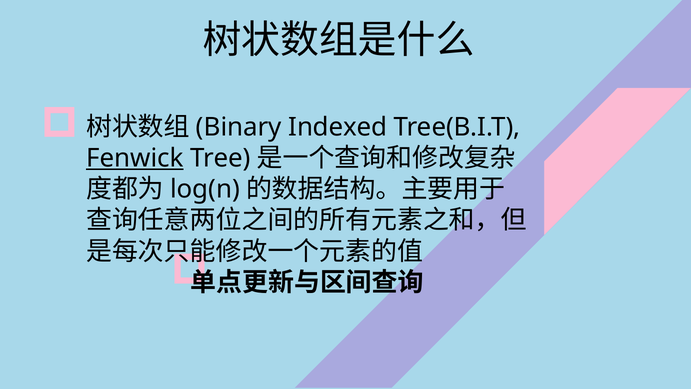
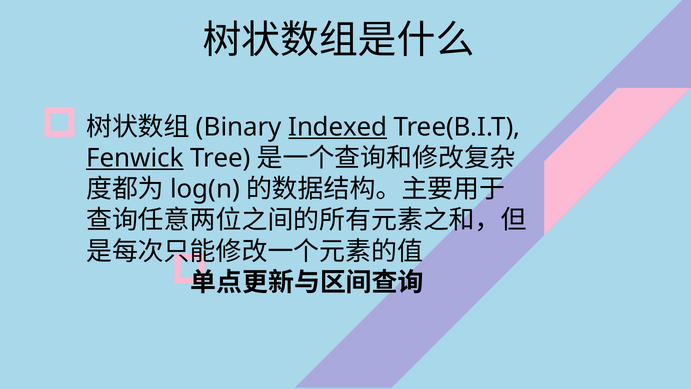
Indexed underline: none -> present (338, 127)
